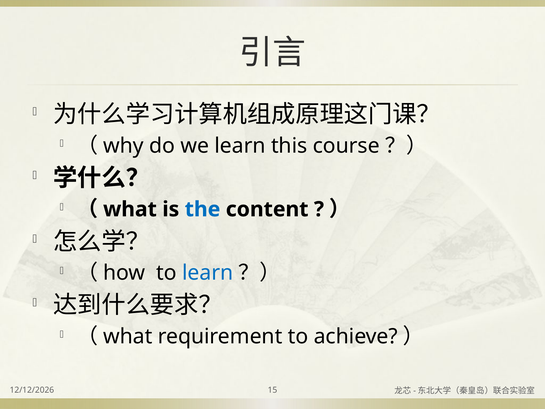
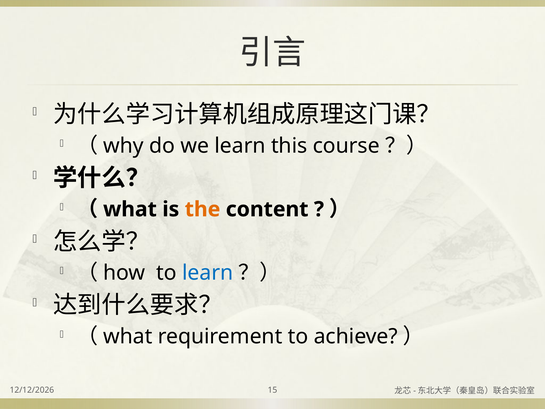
the colour: blue -> orange (203, 209)
